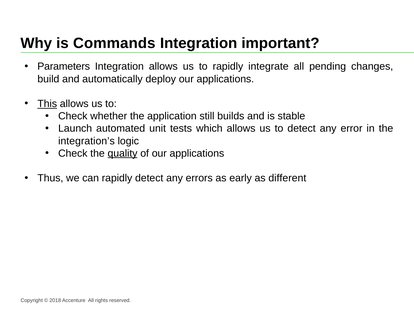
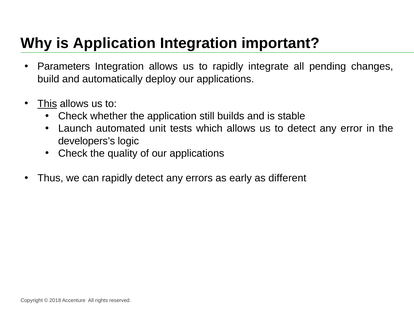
is Commands: Commands -> Application (114, 43)
integration’s: integration’s -> developers’s (87, 141)
quality underline: present -> none (123, 154)
